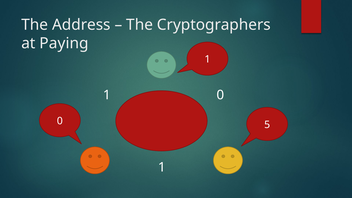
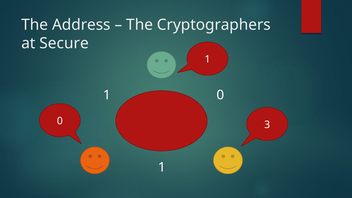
Paying: Paying -> Secure (64, 43)
5: 5 -> 3 (267, 125)
